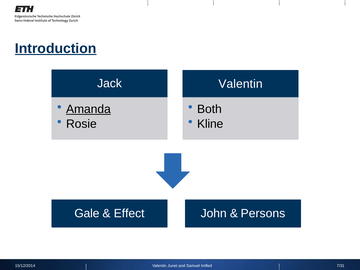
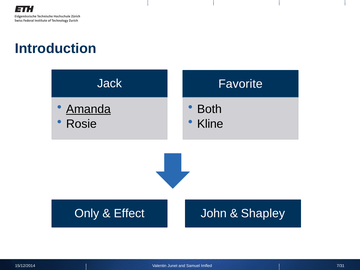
Introduction underline: present -> none (56, 48)
Valentin: Valentin -> Favorite (240, 84)
Gale: Gale -> Only (87, 213)
Persons: Persons -> Shapley (263, 213)
